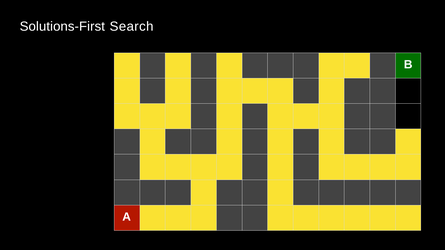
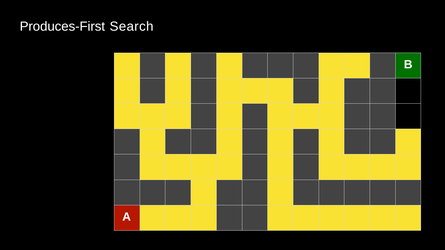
Solutions-First: Solutions-First -> Produces-First (62, 26)
